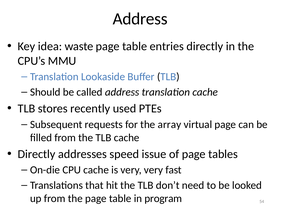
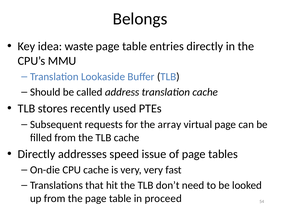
Address: Address -> Belongs (140, 19)
program: program -> proceed (163, 198)
